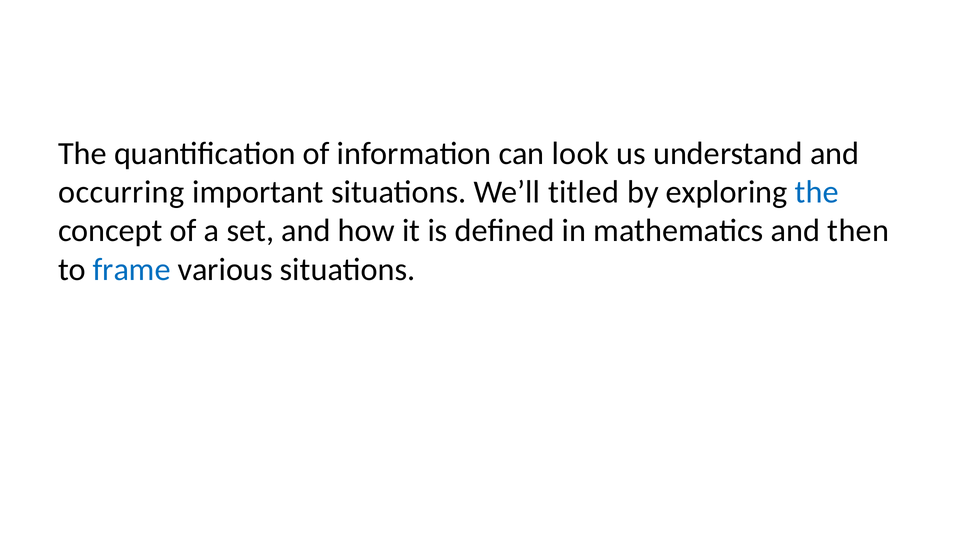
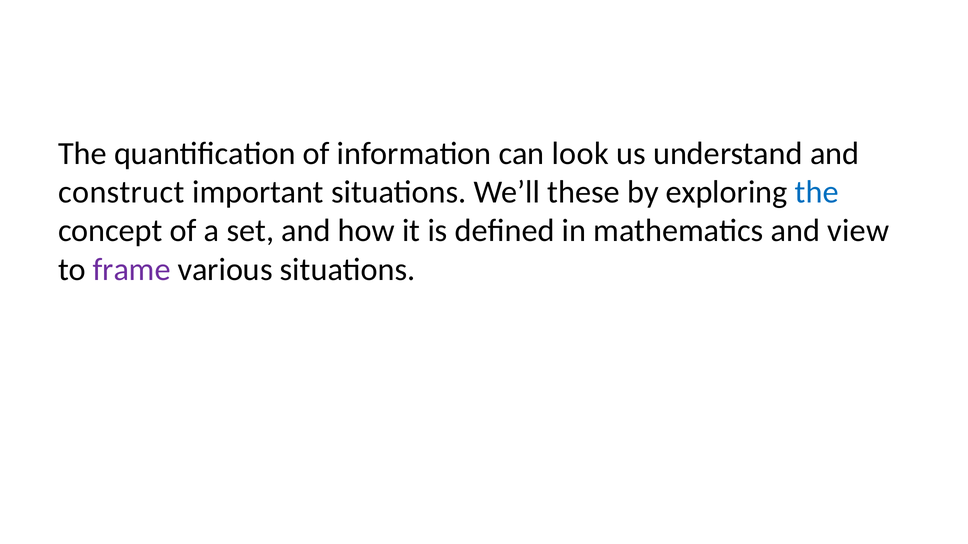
occurring: occurring -> construct (121, 192)
titled: titled -> these (584, 192)
then: then -> view (858, 231)
frame colour: blue -> purple (132, 270)
